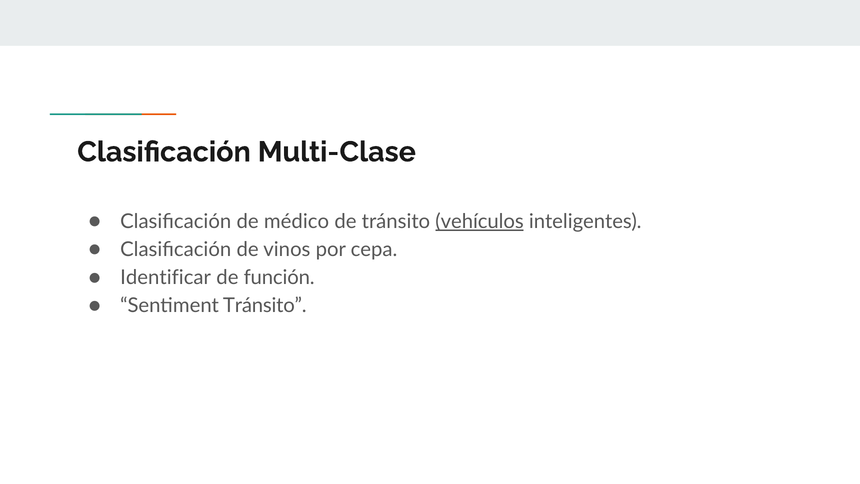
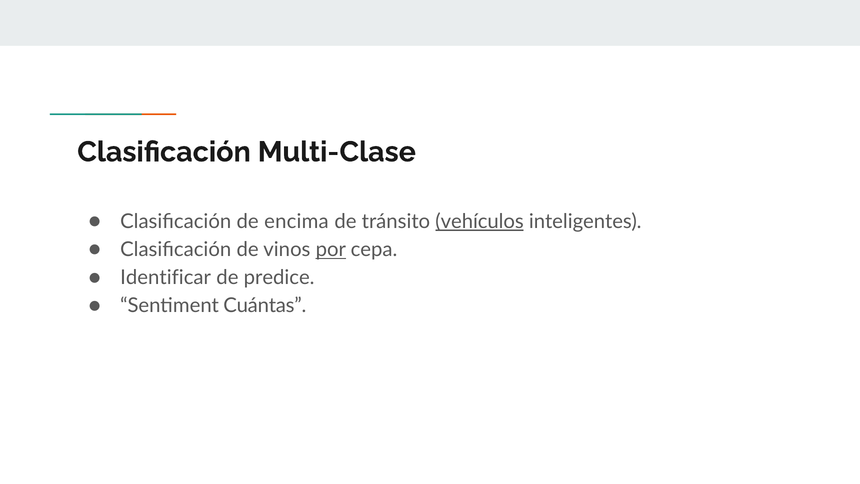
médico: médico -> encima (296, 221)
por underline: none -> present (331, 250)
función: función -> predice (279, 278)
Sentiment Tránsito: Tránsito -> Cuántas (265, 306)
